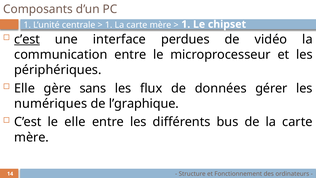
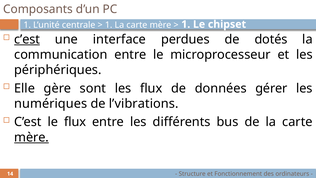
vidéo: vidéo -> dotés (271, 39)
sans: sans -> sont (93, 88)
l’graphique: l’graphique -> l’vibrations (144, 103)
le elle: elle -> flux (75, 122)
mère underline: none -> present (32, 137)
